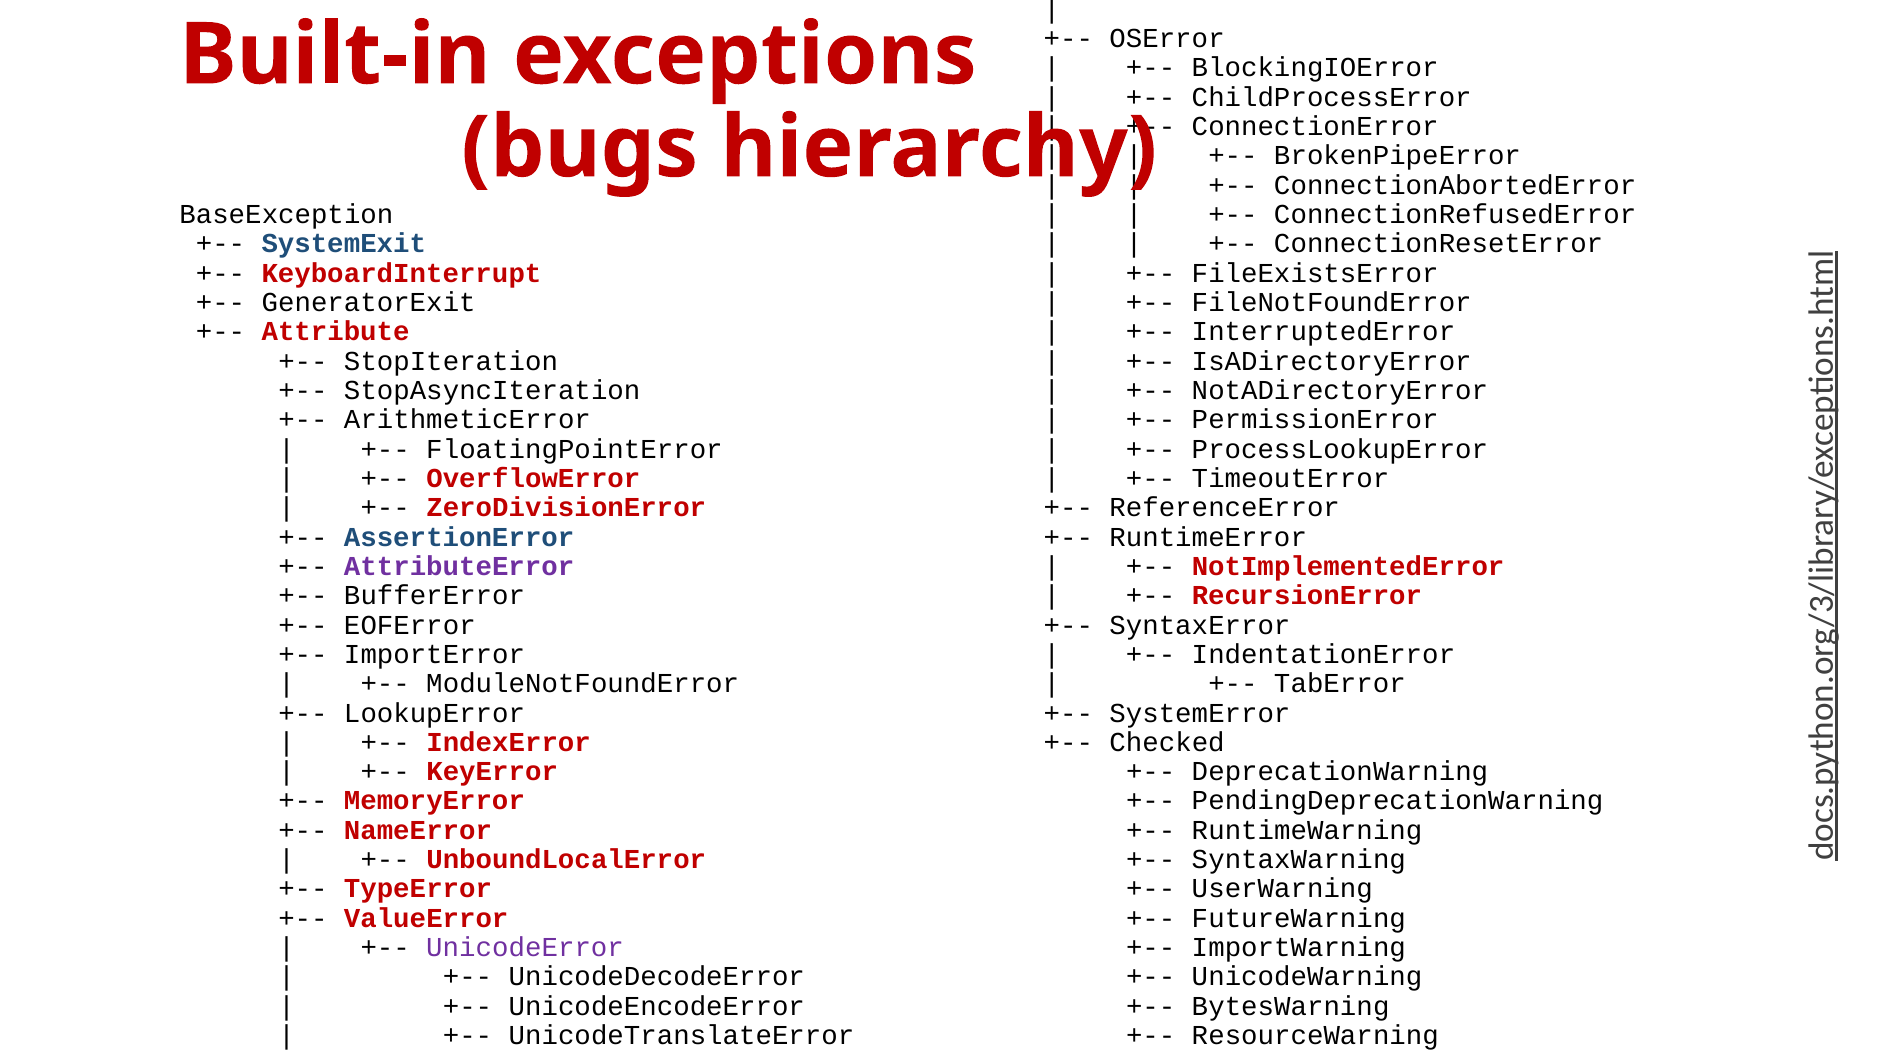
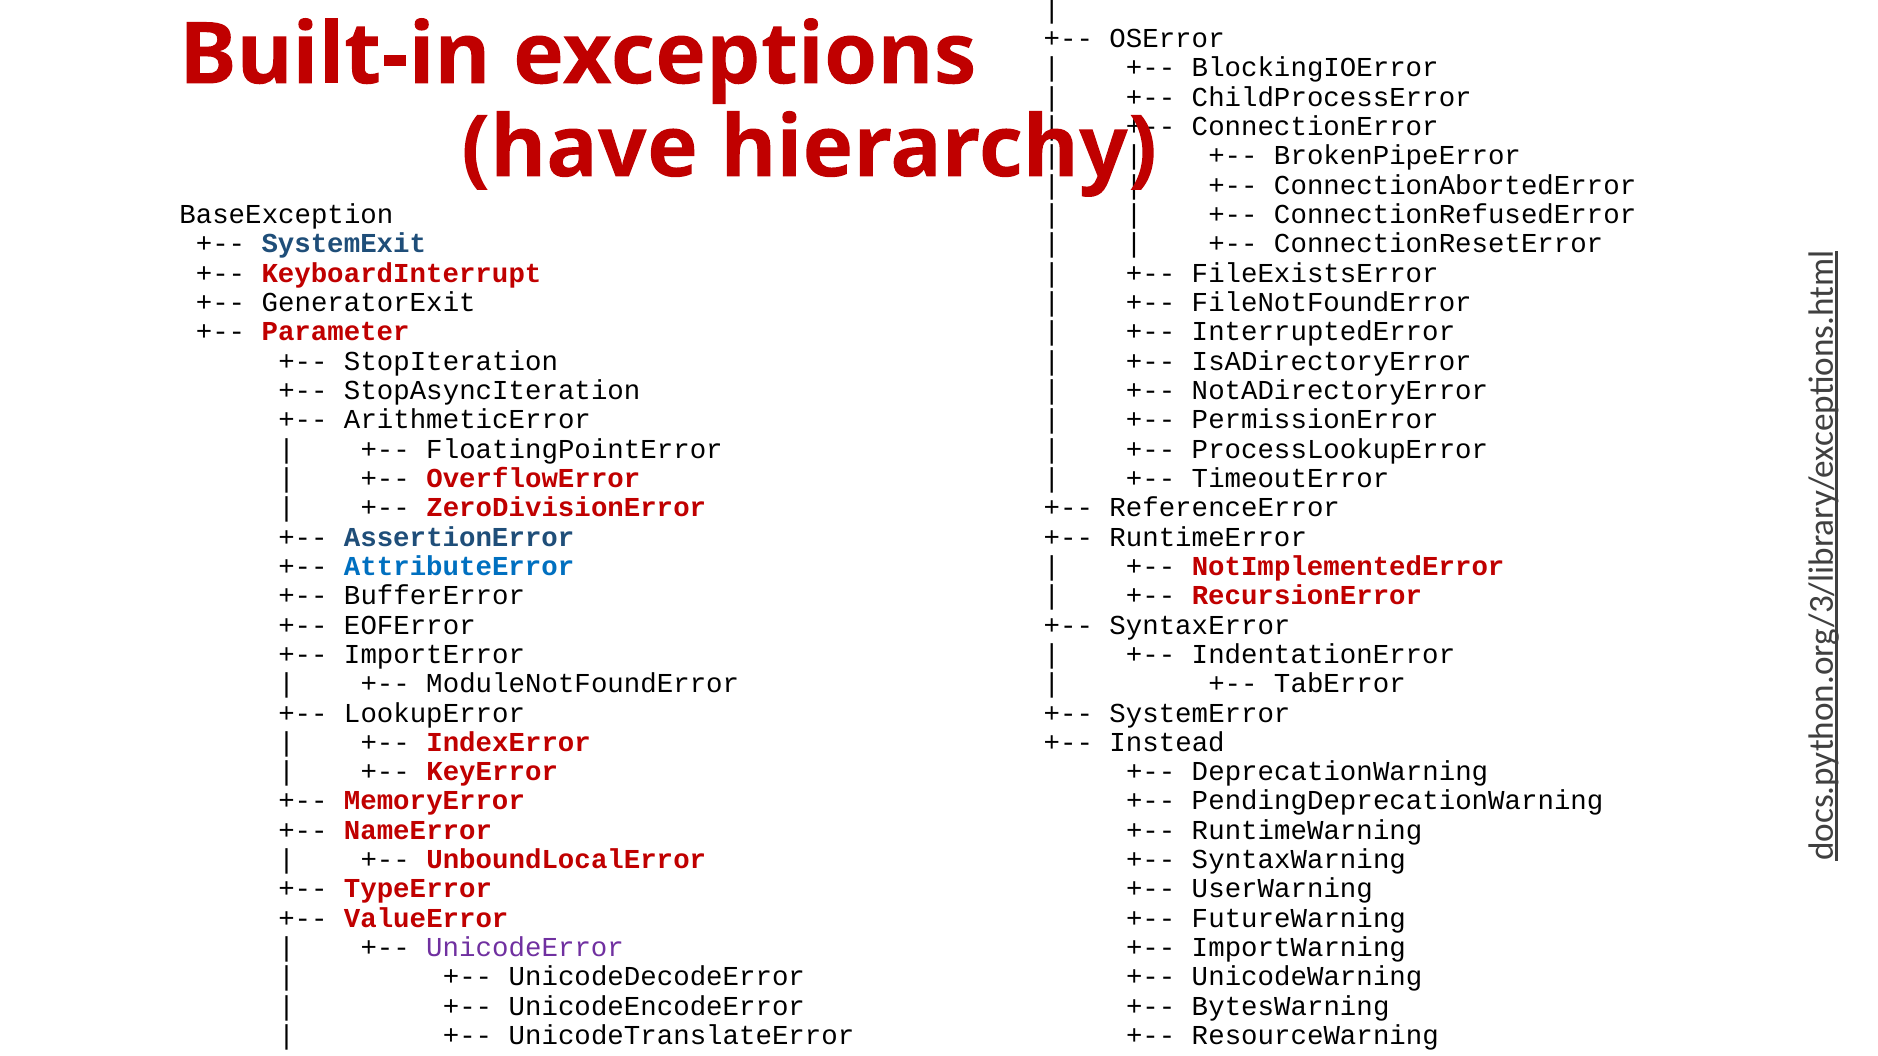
bugs: bugs -> have (580, 148)
Attribute: Attribute -> Parameter (336, 332)
AttributeError colour: purple -> blue (459, 567)
Checked: Checked -> Instead (1167, 743)
